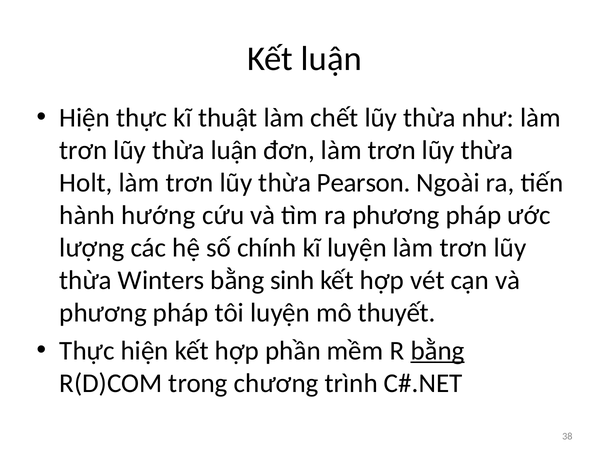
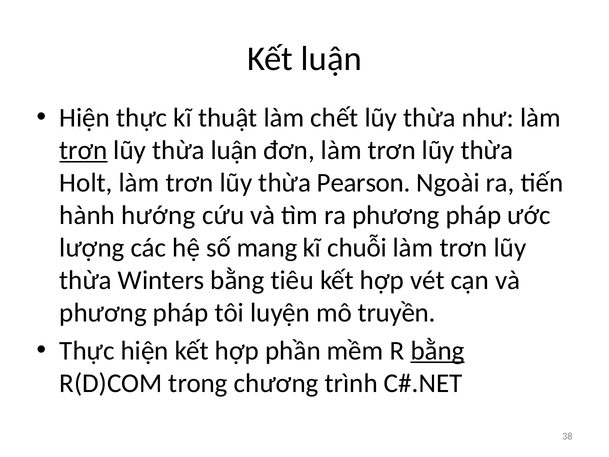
trơn underline: none -> present (83, 150)
chính: chính -> mang (267, 248)
kĩ luyện: luyện -> chuỗi (357, 248)
sinh: sinh -> tiêu (292, 280)
thuyết: thuyết -> truyền (397, 313)
